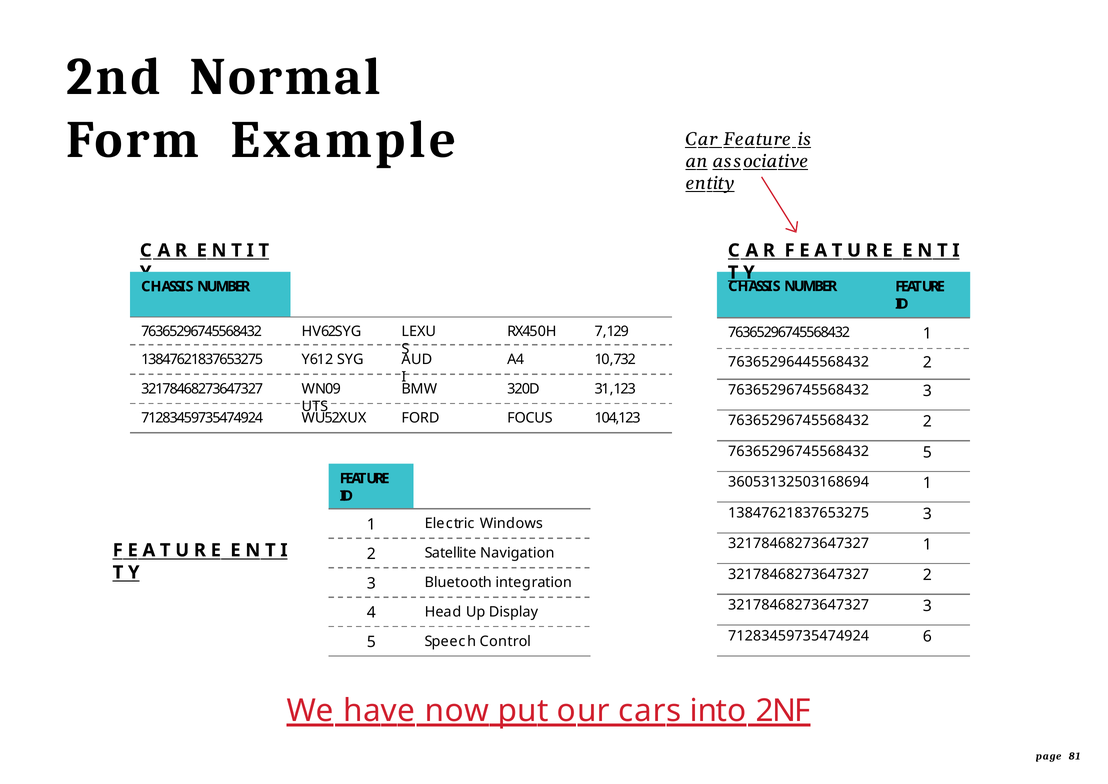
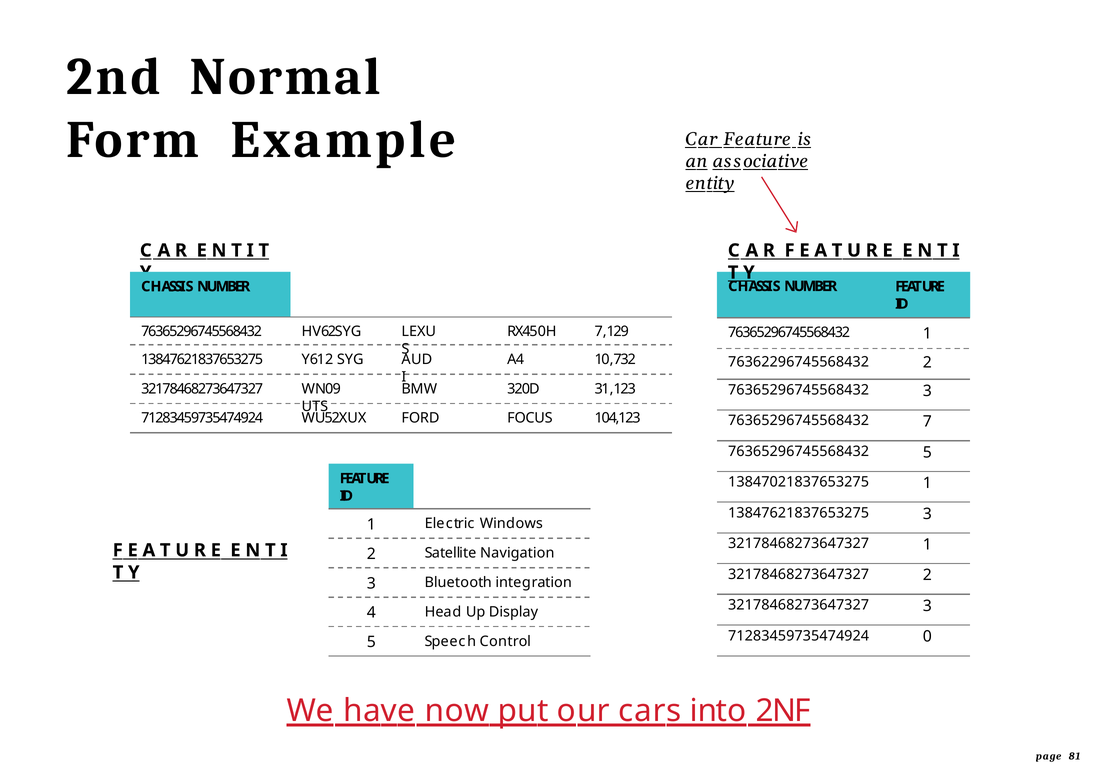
76365296445568432: 76365296445568432 -> 76362296745568432 (799, 362)
76365296745568432 2: 2 -> 7 (927, 421)
36053132503168694: 36053132503168694 -> 13847021837653275 (799, 482)
6: 6 -> 0 (927, 636)
